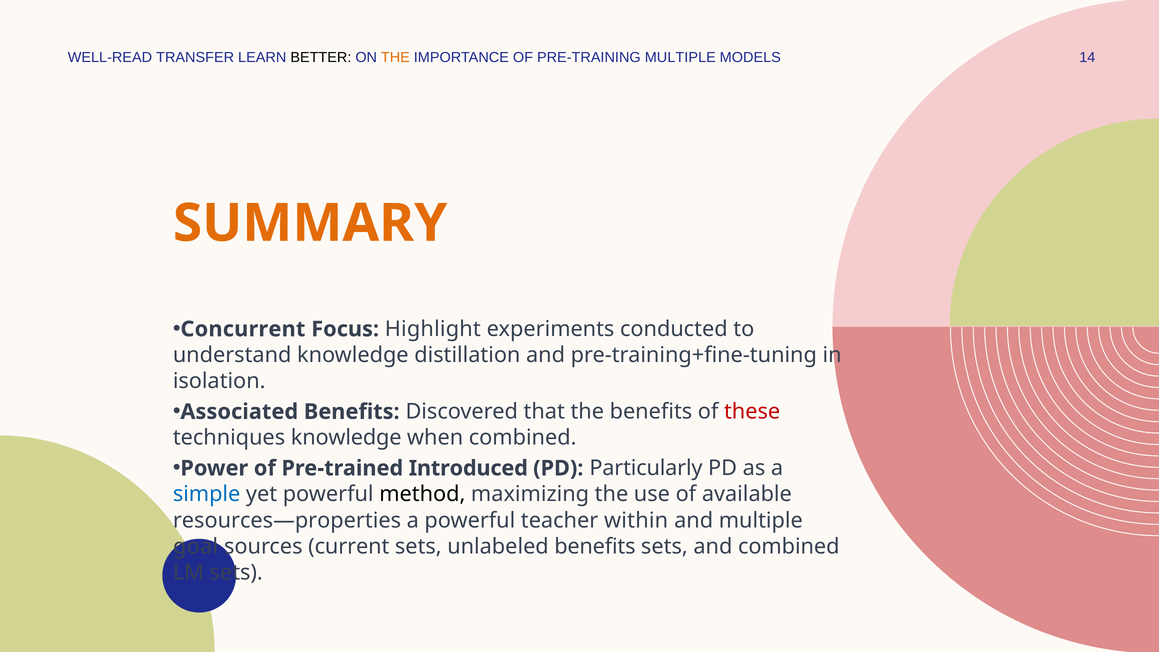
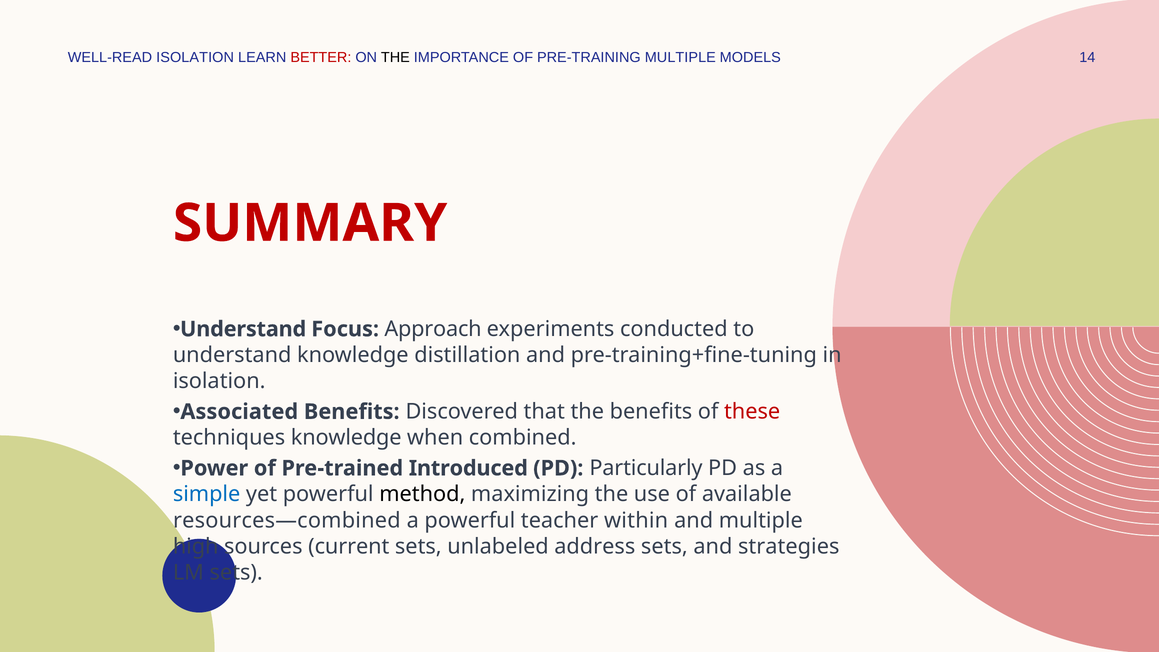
WELL-READ TRANSFER: TRANSFER -> ISOLATION (195, 57)
BETTER colour: black -> red (321, 57)
THE colour: orange -> black (395, 57)
SUMMARY colour: orange -> red (310, 223)
Concurrent: Concurrent -> Understand (243, 329)
Highlight: Highlight -> Approach (433, 329)
resources—properties: resources—properties -> resources—combined (287, 520)
goal: goal -> high (196, 546)
unlabeled benefits: benefits -> address (595, 546)
and combined: combined -> strategies (789, 546)
